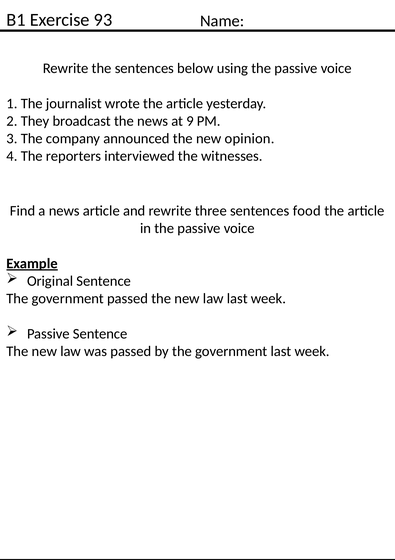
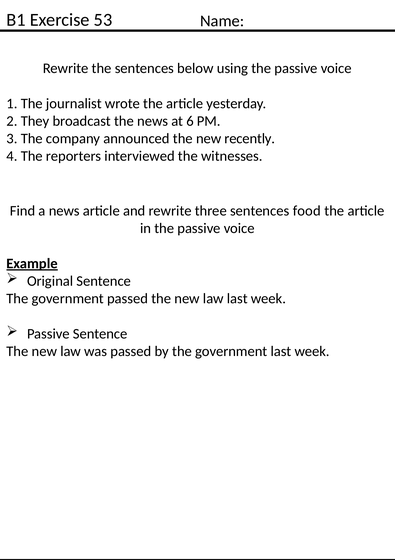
93: 93 -> 53 (103, 20)
9: 9 -> 6 (190, 121)
opinion: opinion -> recently (250, 139)
